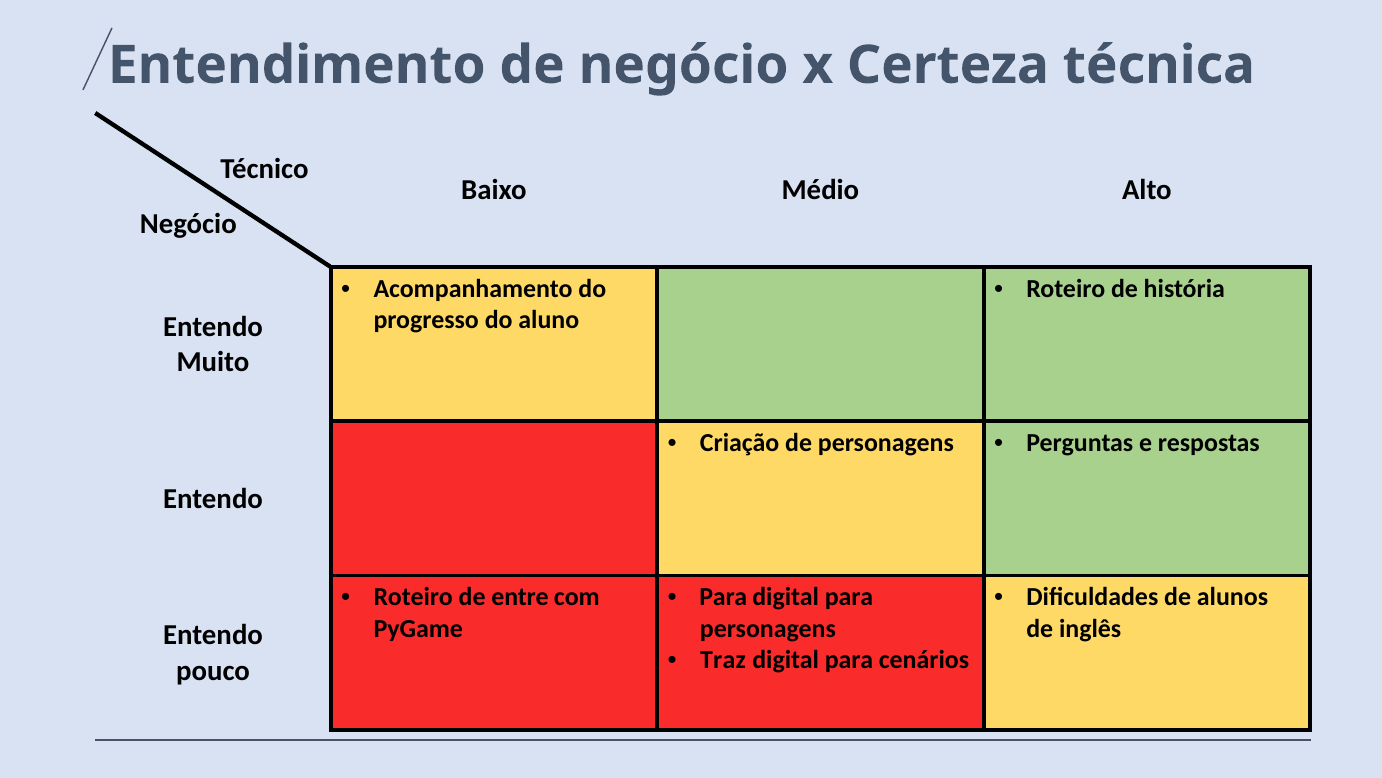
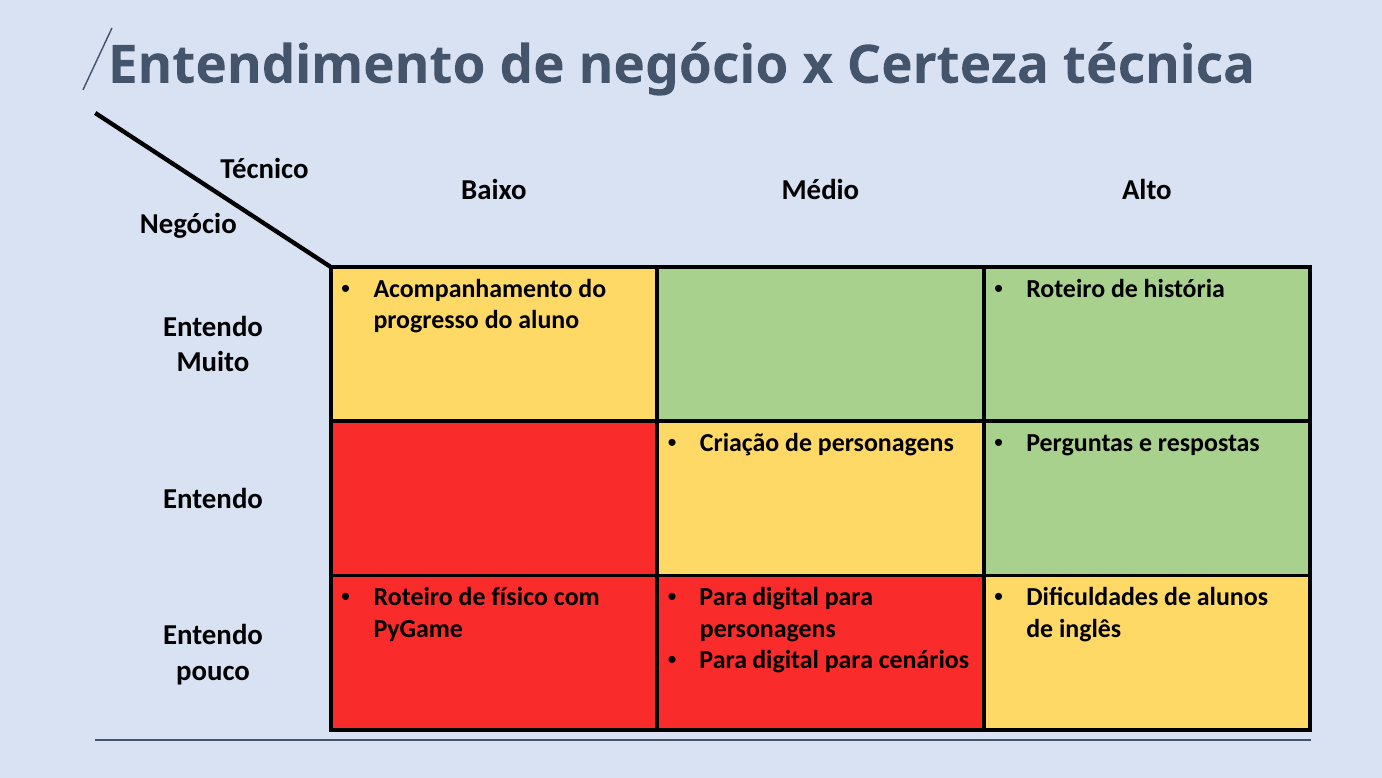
entre: entre -> físico (520, 596)
Traz: Traz -> Para (723, 660)
